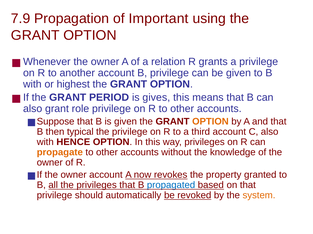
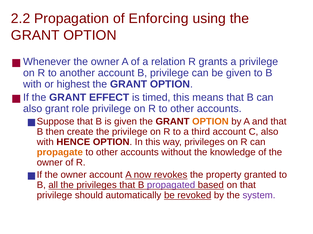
7.9: 7.9 -> 2.2 (21, 19)
Important: Important -> Enforcing (159, 19)
PERIOD: PERIOD -> EFFECT (109, 98)
gives: gives -> timed (156, 98)
typical: typical -> create (80, 132)
propagated colour: blue -> purple (171, 186)
system colour: orange -> purple (259, 196)
